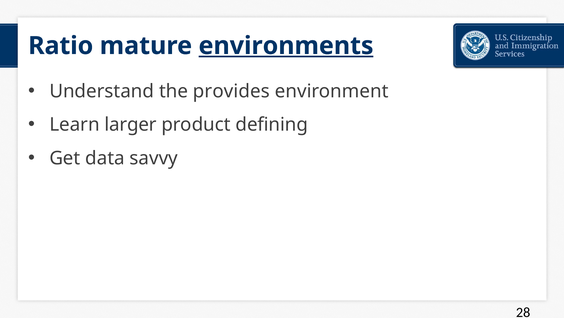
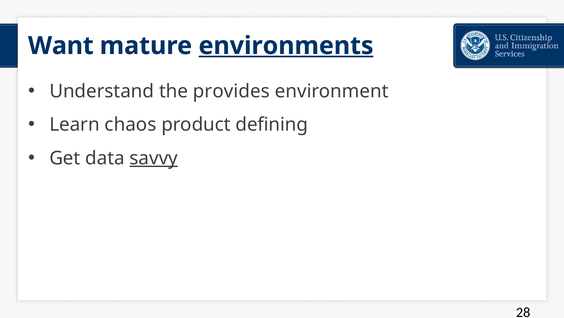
Ratio: Ratio -> Want (61, 46)
larger: larger -> chaos (131, 124)
savvy underline: none -> present (154, 158)
